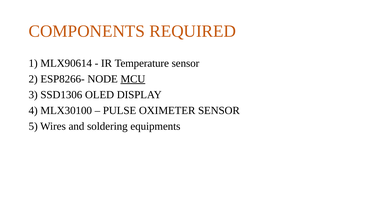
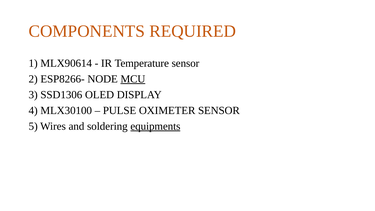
equipments underline: none -> present (155, 126)
